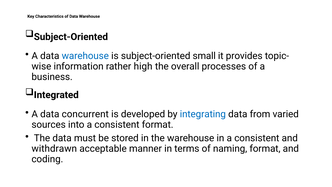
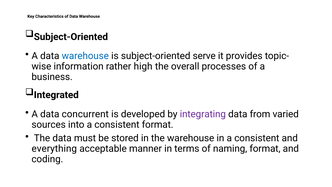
small: small -> serve (204, 56)
integrating colour: blue -> purple (203, 114)
withdrawn: withdrawn -> everything (54, 148)
